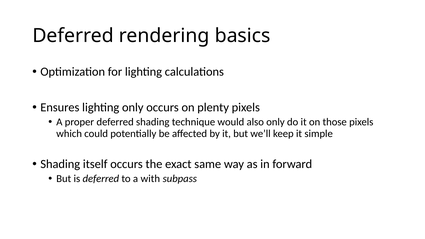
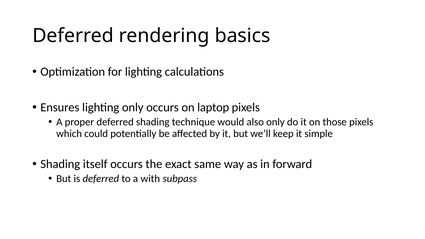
plenty: plenty -> laptop (213, 107)
